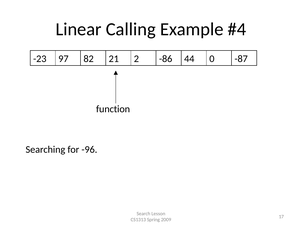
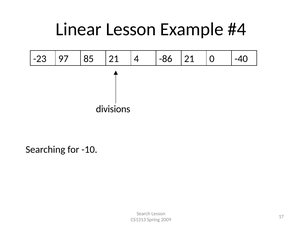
Linear Calling: Calling -> Lesson (131, 29)
82: 82 -> 85 (89, 59)
2: 2 -> 4 (136, 59)
-86 44: 44 -> 21 (189, 59)
-87: -87 -> -40 (241, 59)
function: function -> divisions (113, 109)
-96: -96 -> -10 (89, 149)
